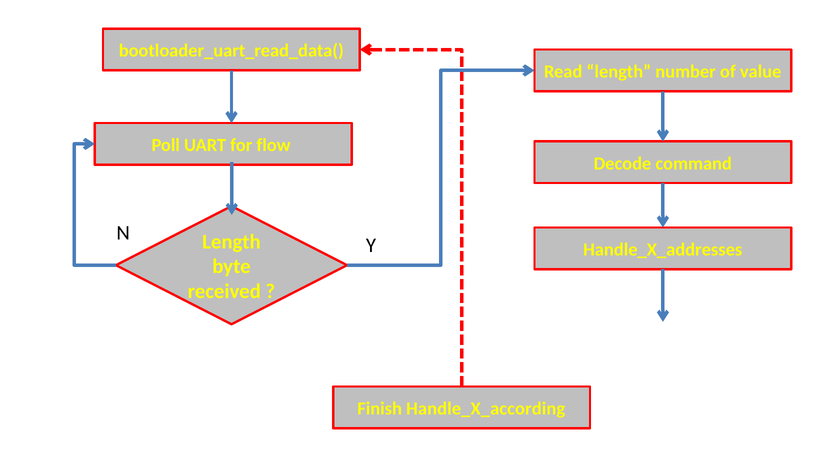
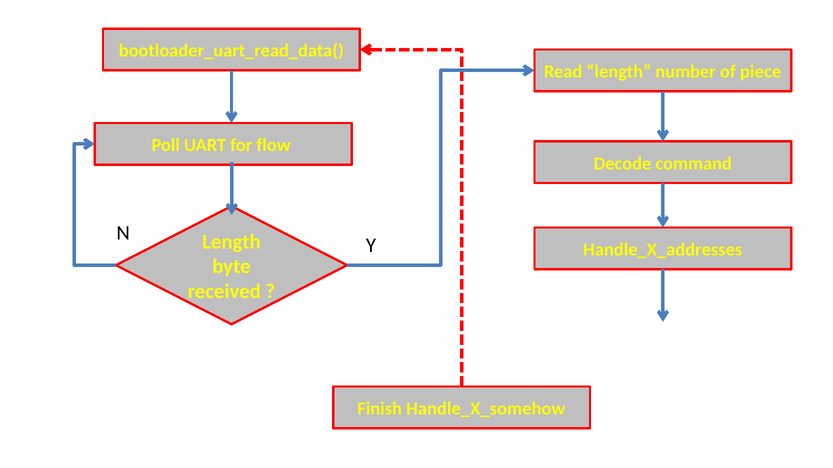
value: value -> piece (761, 72)
Handle_X_according: Handle_X_according -> Handle_X_somehow (486, 409)
